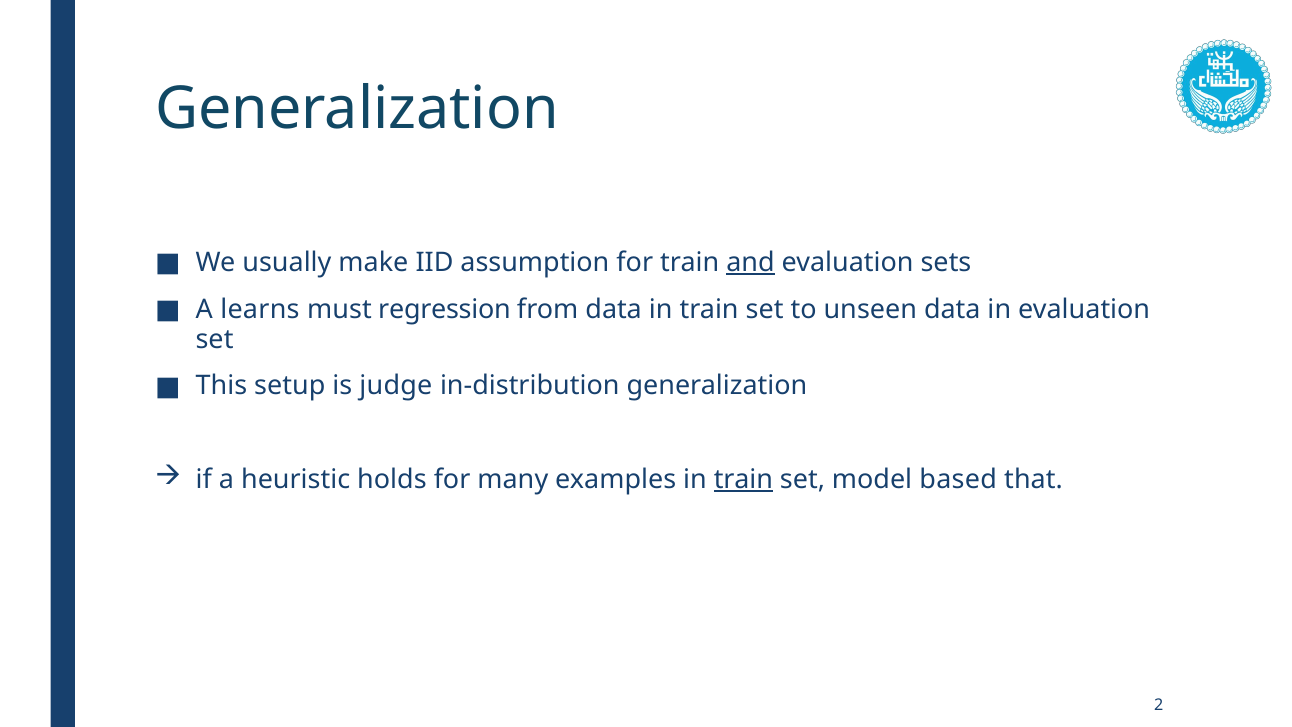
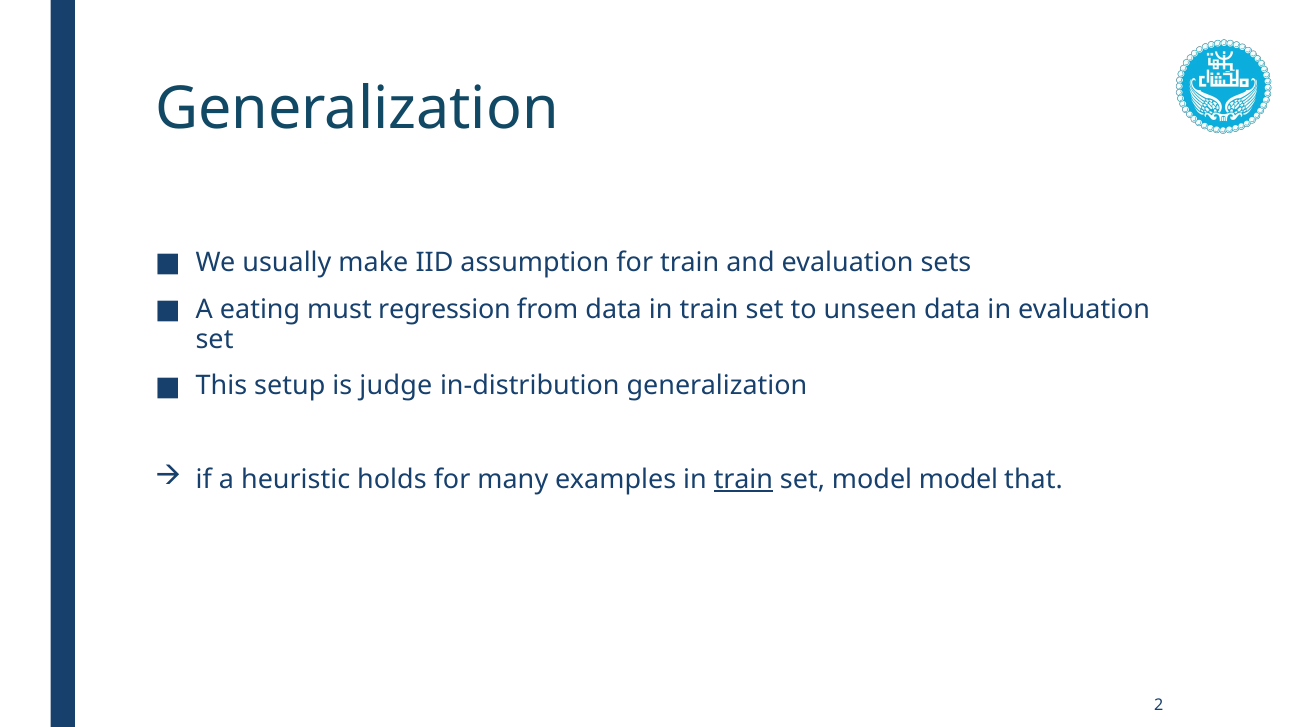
and underline: present -> none (750, 263)
learns: learns -> eating (260, 309)
model based: based -> model (958, 479)
